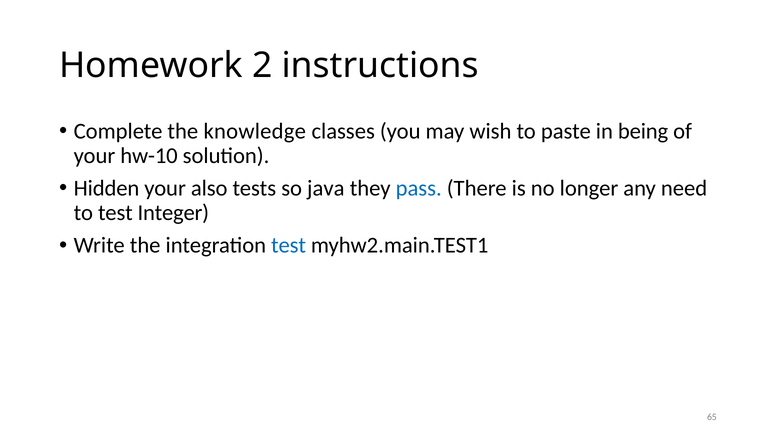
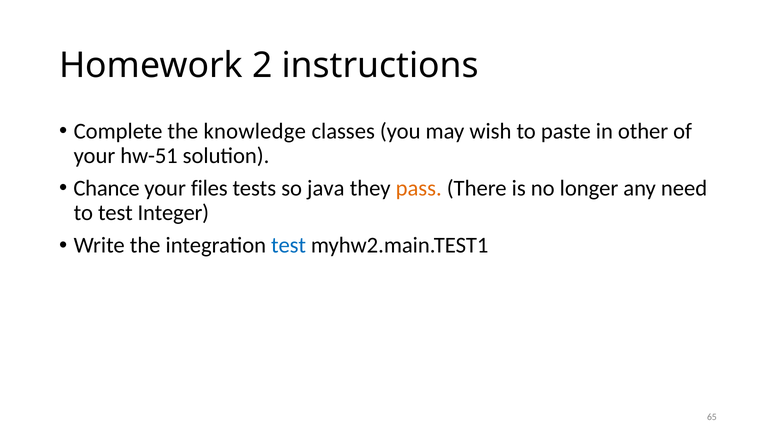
being: being -> other (643, 131)
hw-10: hw-10 -> hw-51 (149, 156)
Hidden: Hidden -> Chance (107, 188)
also: also -> files (209, 188)
pass colour: blue -> orange (419, 188)
